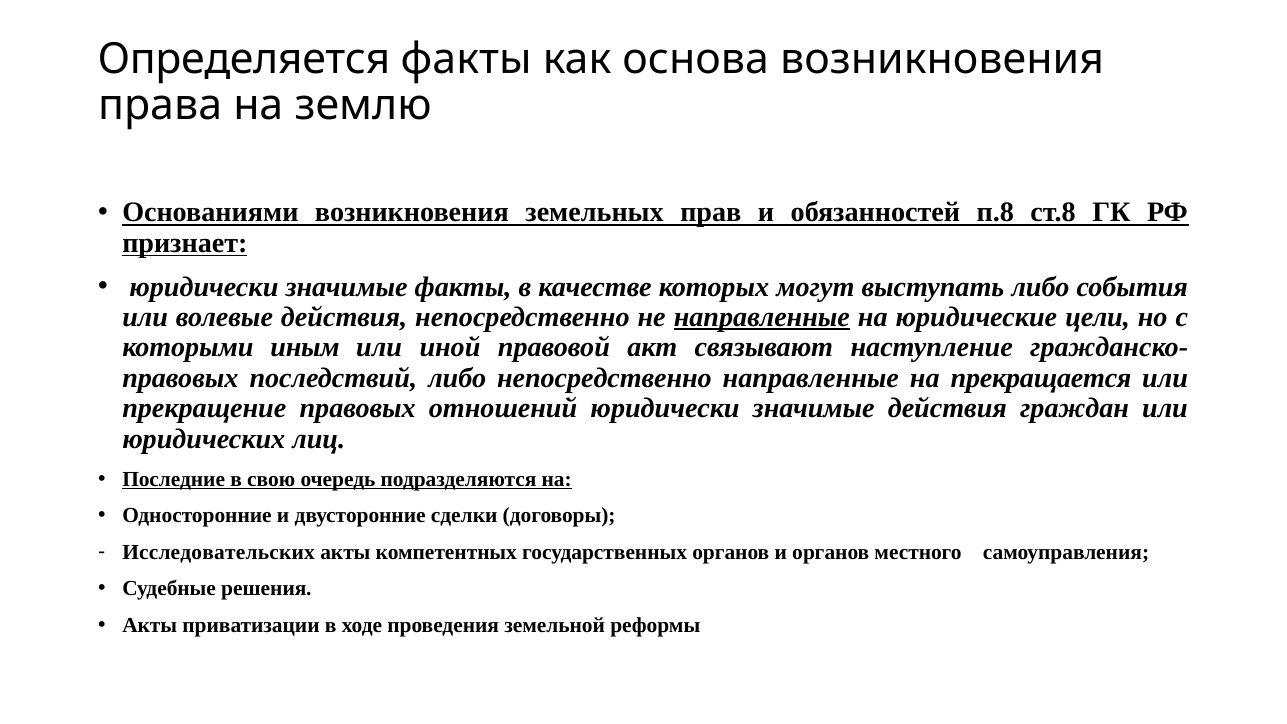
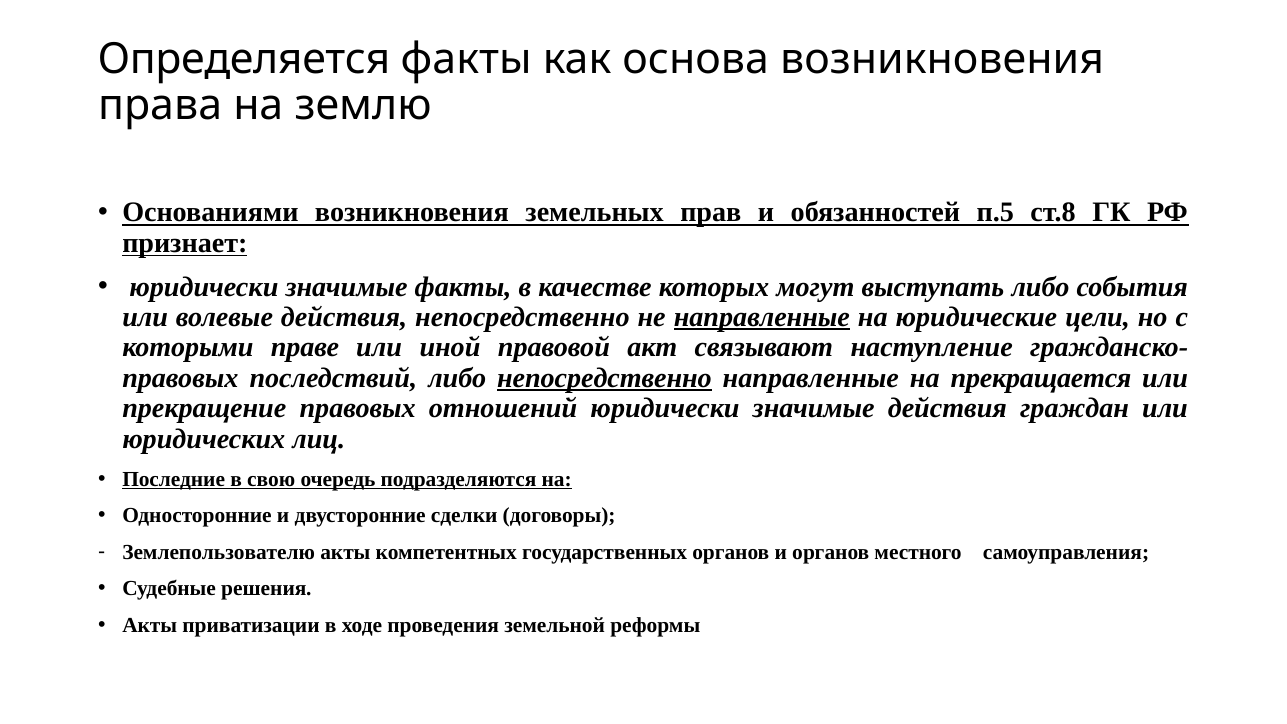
п.8: п.8 -> п.5 (995, 213)
иным: иным -> праве (305, 348)
непосредственно underline: none -> present (604, 378)
Исследовательских: Исследовательских -> Землепользователю (219, 552)
